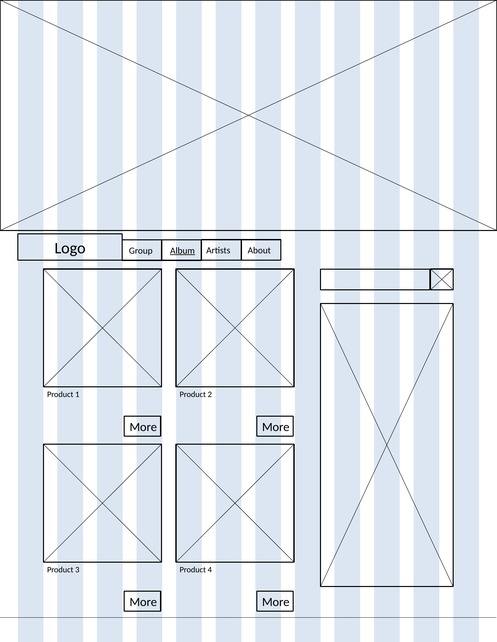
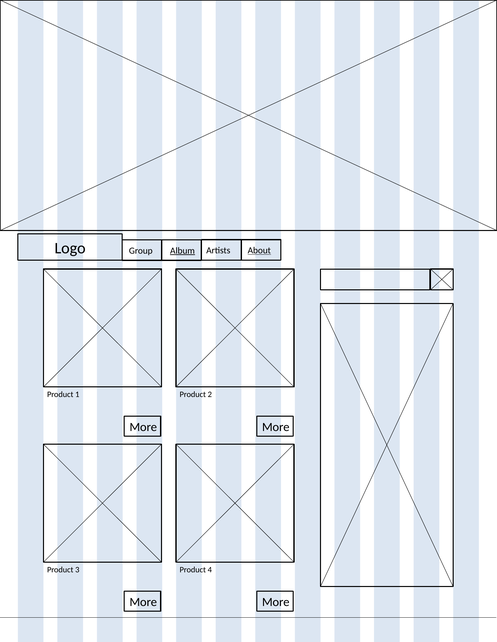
About underline: none -> present (259, 250)
